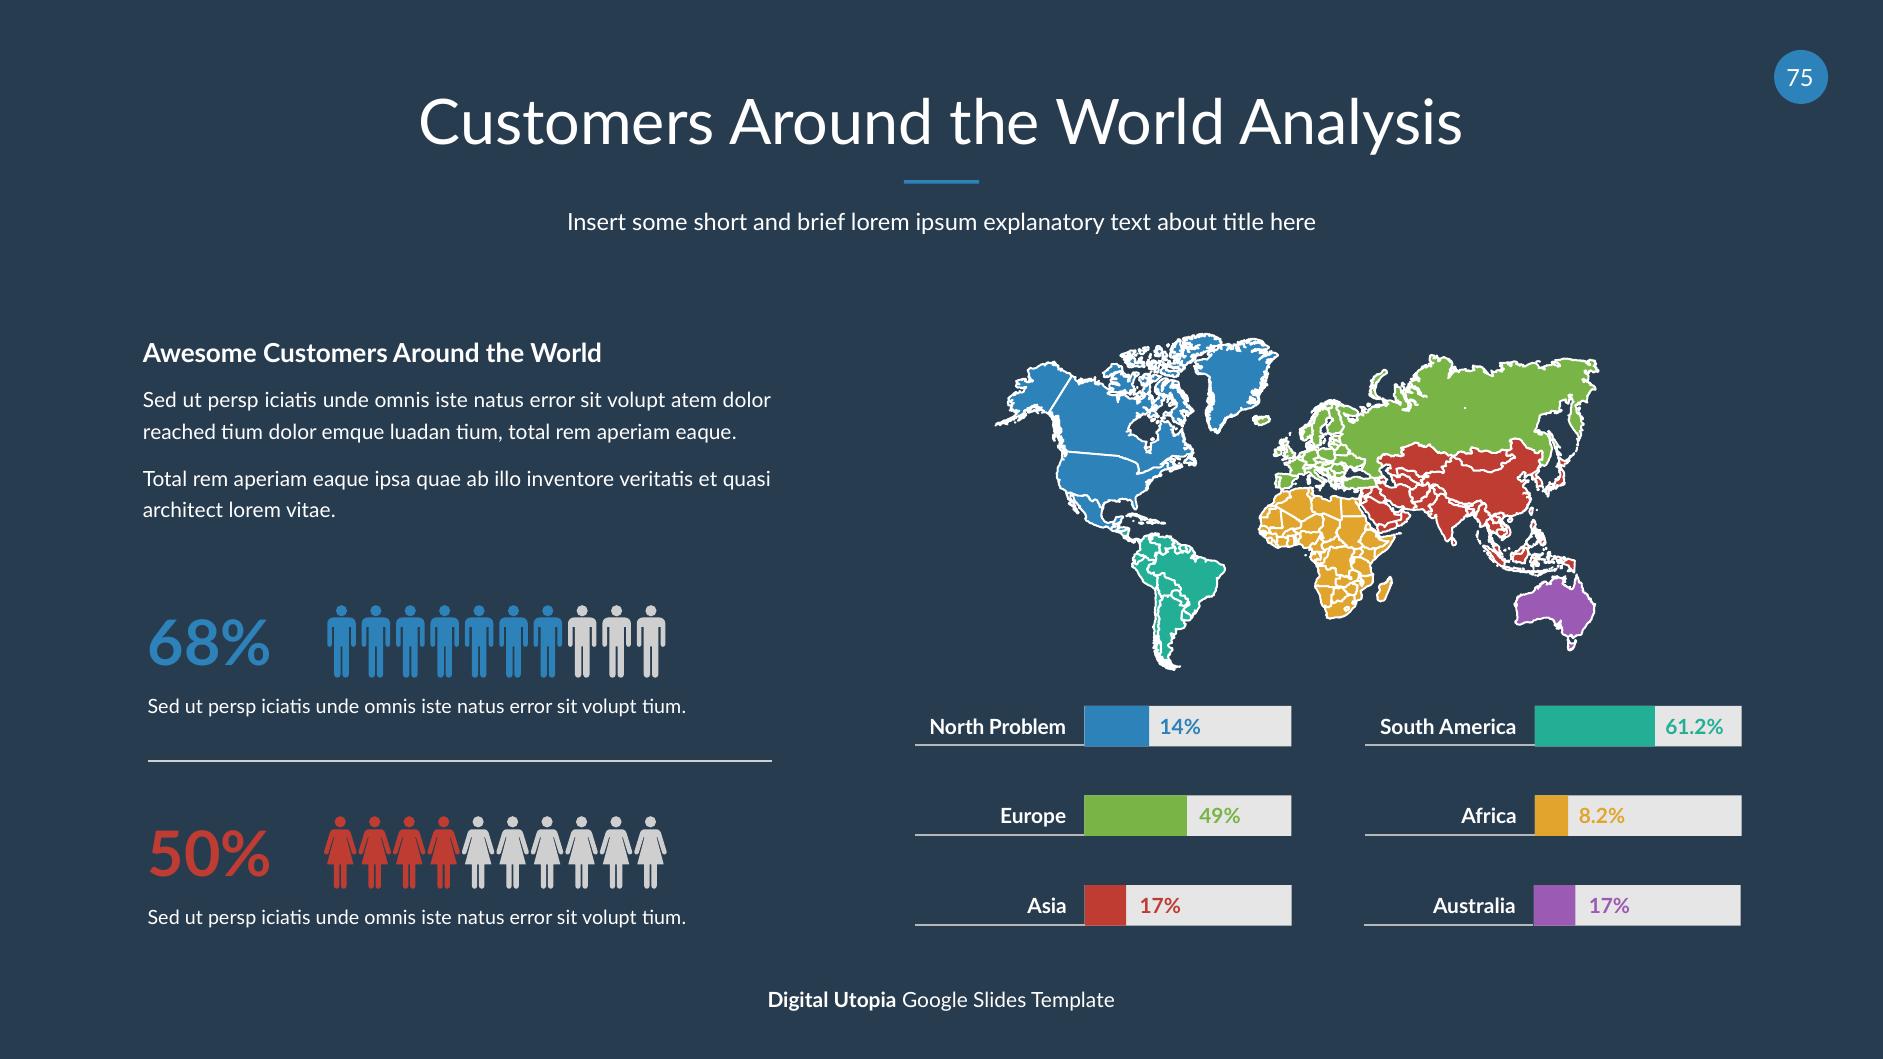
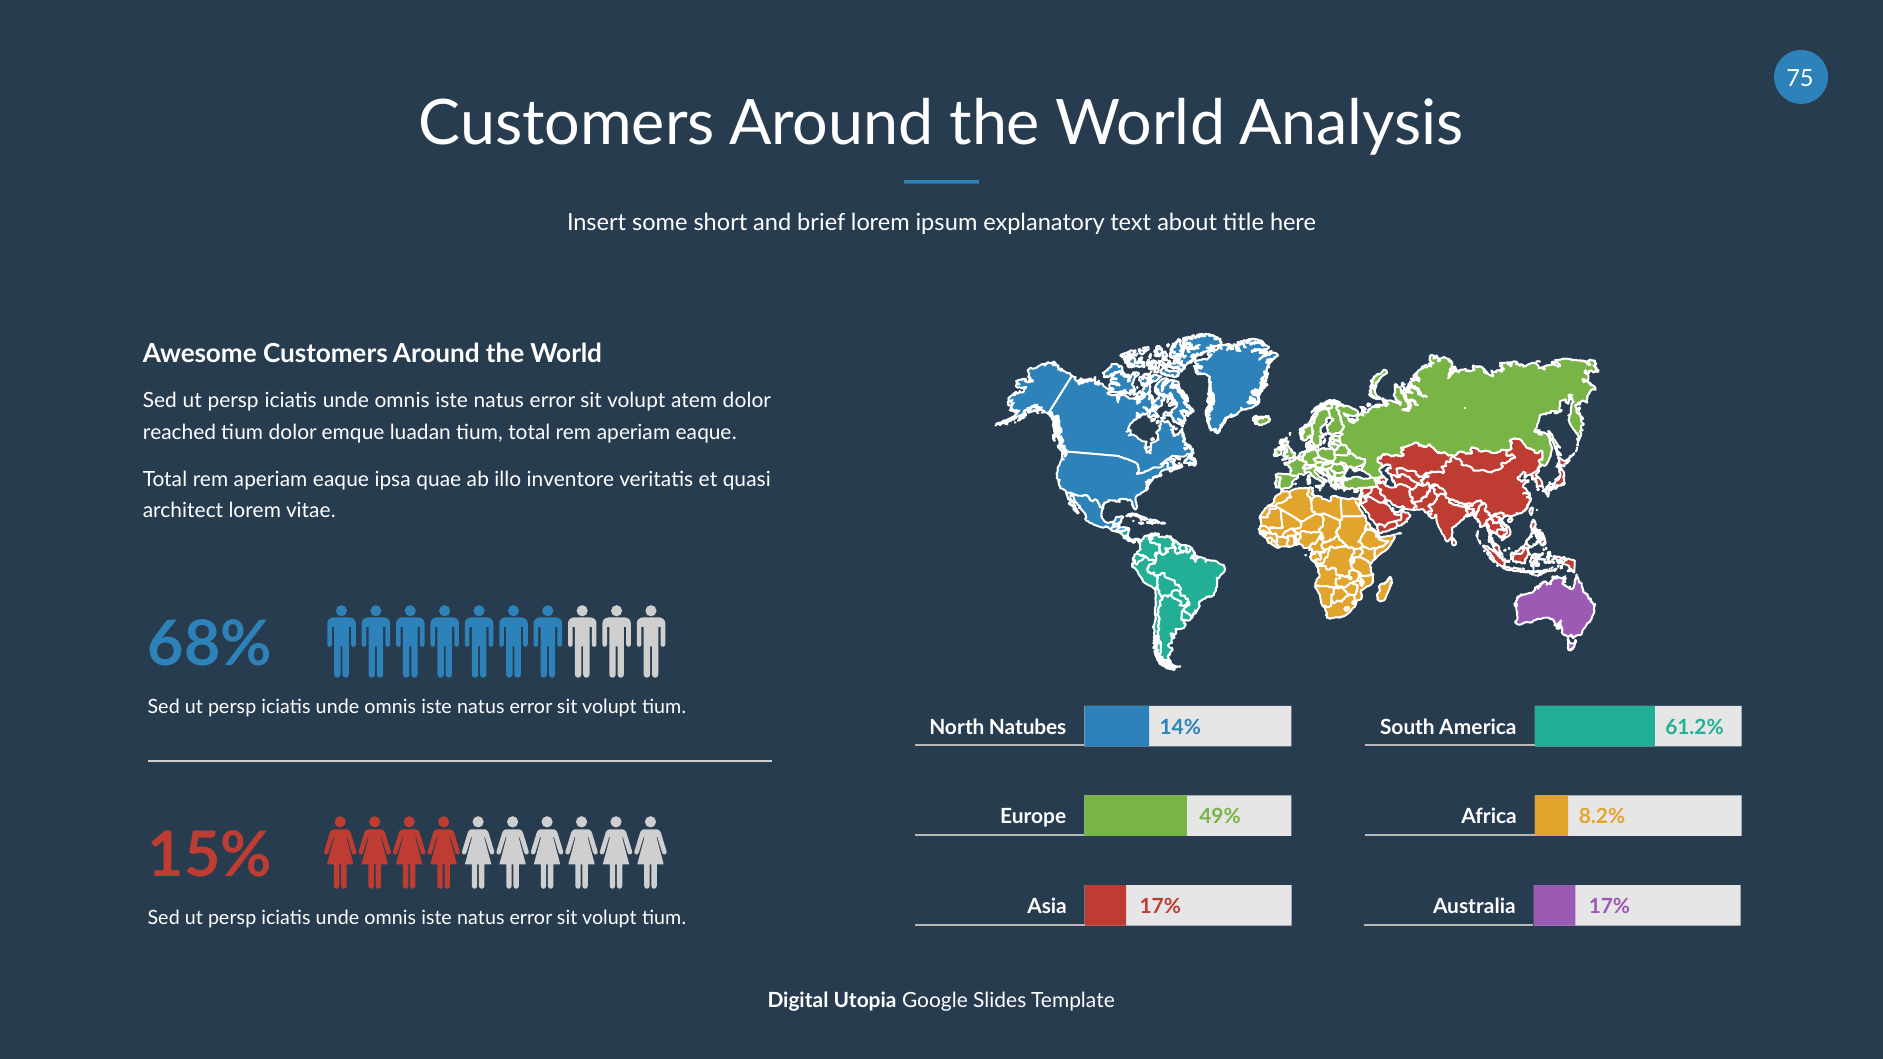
Problem: Problem -> Natubes (1028, 728)
50%: 50% -> 15% (210, 856)
